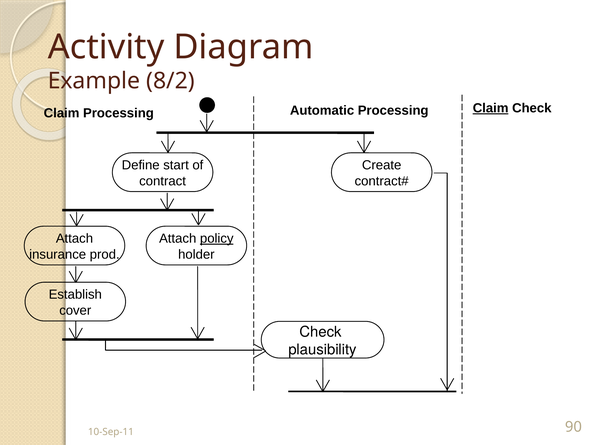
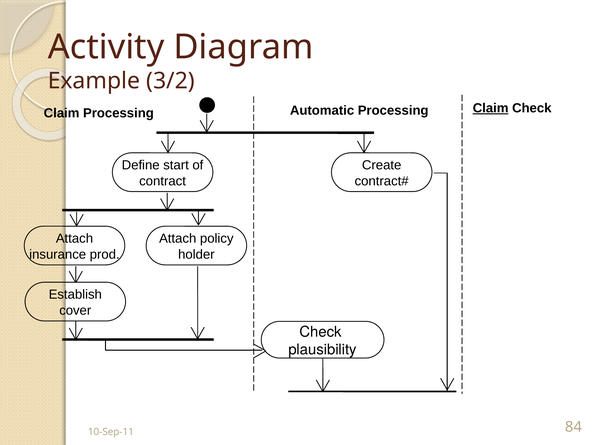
8/2: 8/2 -> 3/2 (171, 81)
policy underline: present -> none (217, 238)
90: 90 -> 84 (573, 427)
